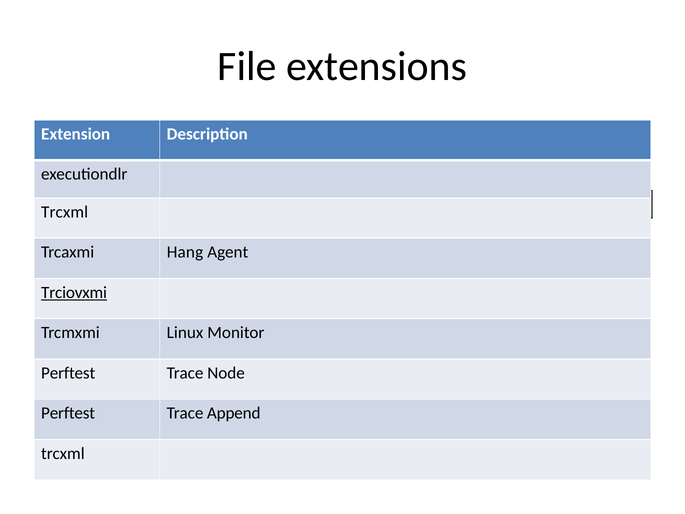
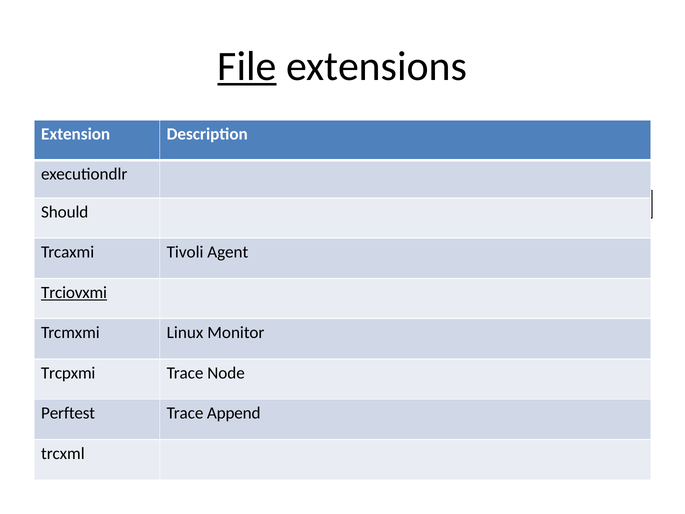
File underline: none -> present (247, 66)
Trcxml: Trcxml -> Should (65, 212)
Hang: Hang -> Tivoli (185, 252)
Perftest: Perftest -> Trcpxmi (68, 373)
